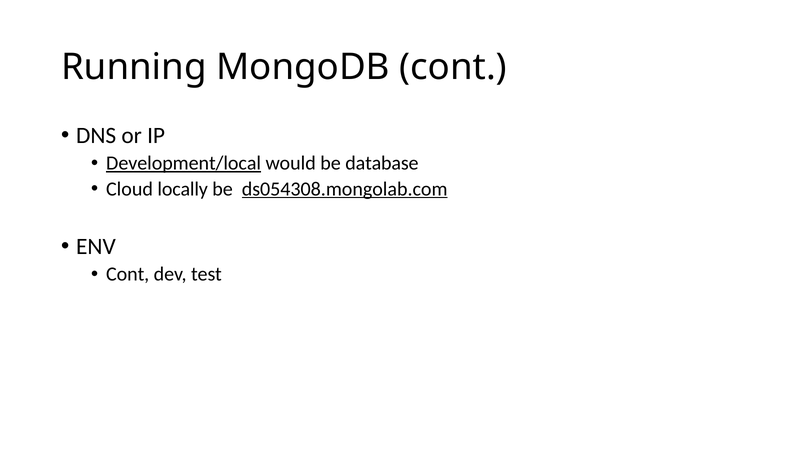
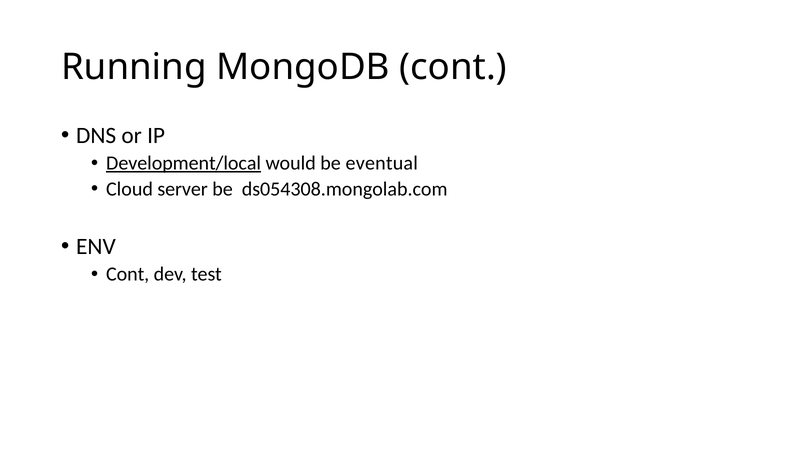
database: database -> eventual (382, 163)
locally: locally -> server (183, 189)
ds054308.mongolab.com underline: present -> none (345, 189)
